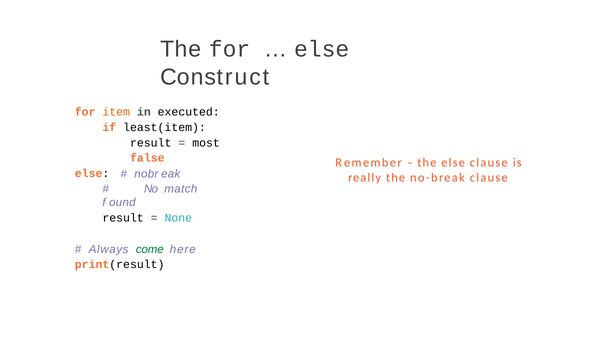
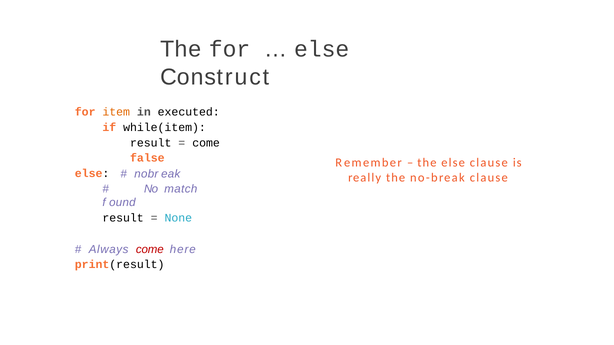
least(item: least(item -> while(item (165, 128)
most: most -> come (206, 143)
come colour: green -> red (150, 250)
